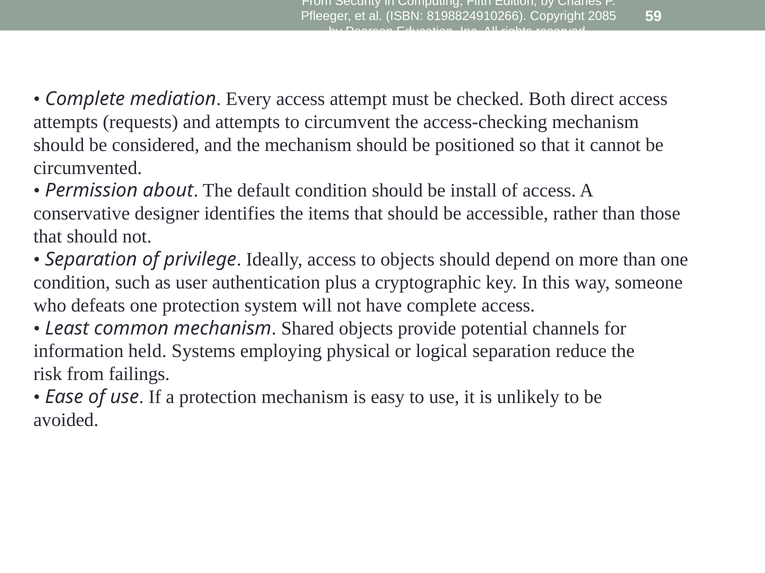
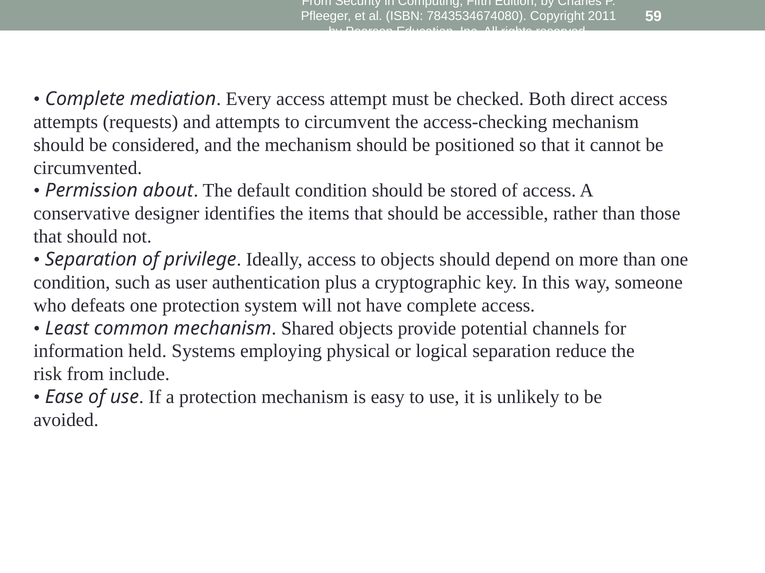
8198824910266: 8198824910266 -> 7843534674080 (477, 16)
2085: 2085 -> 2011 (602, 16)
install: install -> stored (474, 191)
failings: failings -> include (139, 375)
